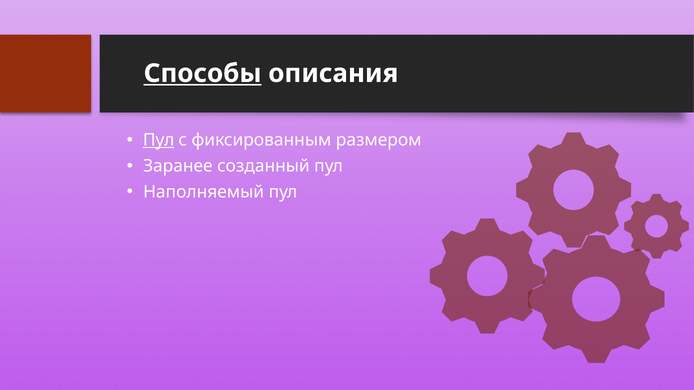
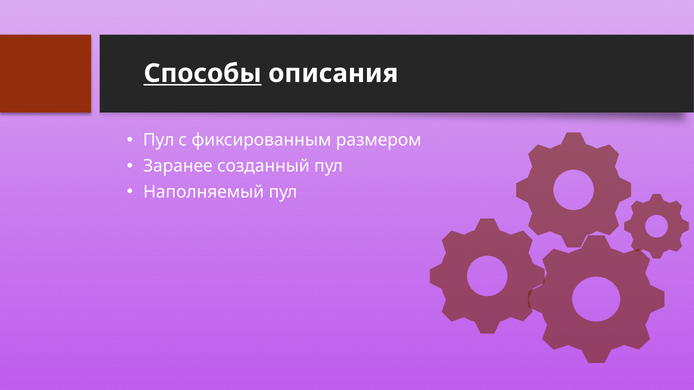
Пул underline: present -> none (159, 140)
